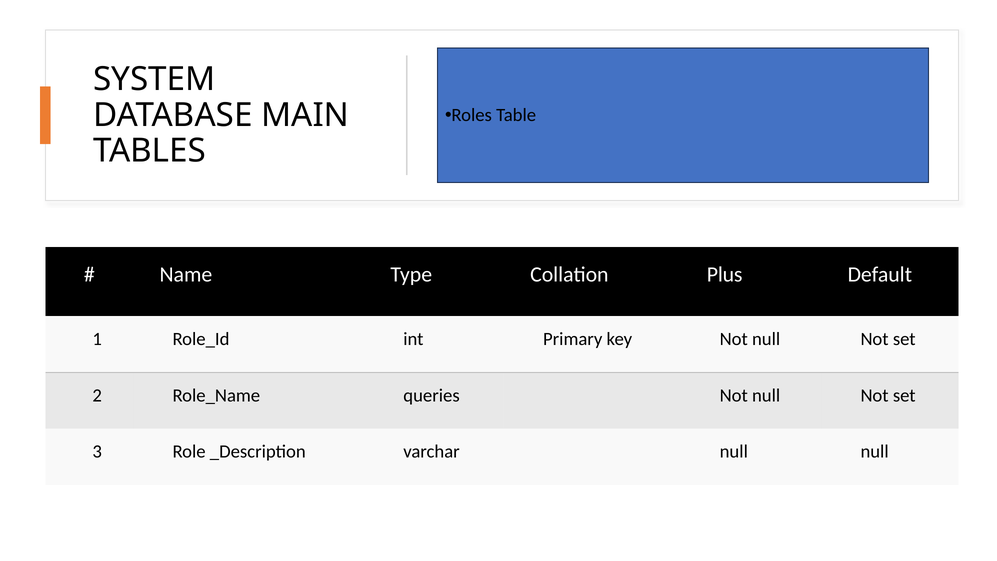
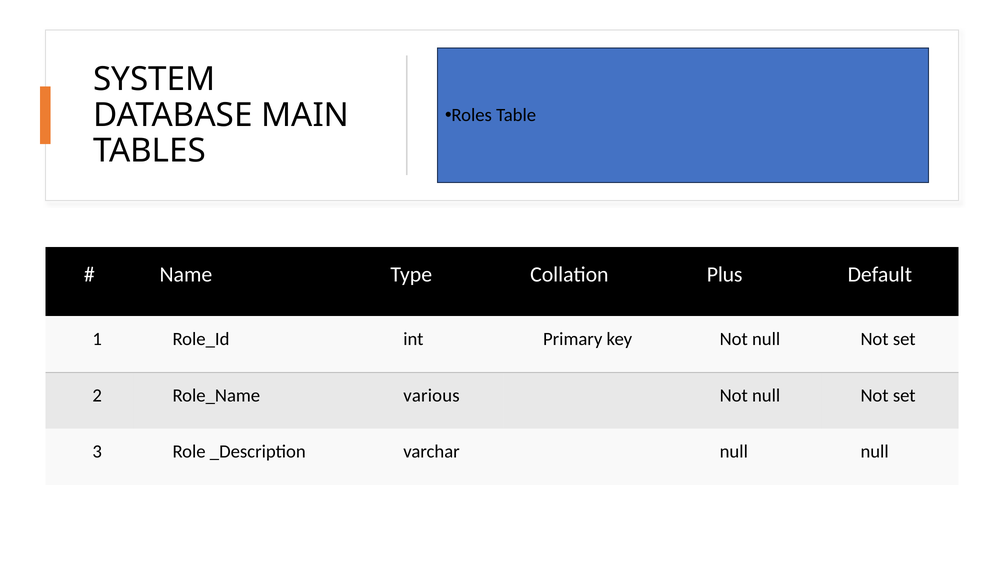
queries: queries -> various (431, 395)
